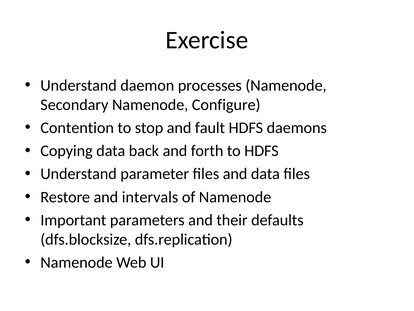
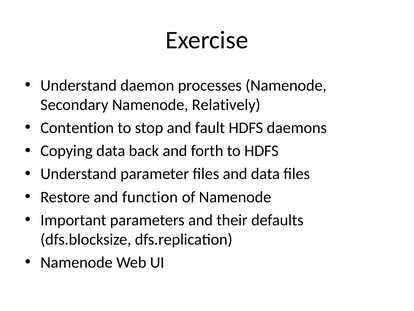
Configure: Configure -> Relatively (226, 105)
intervals: intervals -> function (150, 197)
